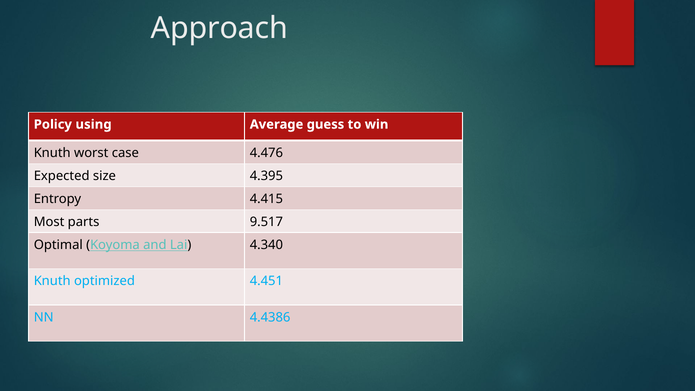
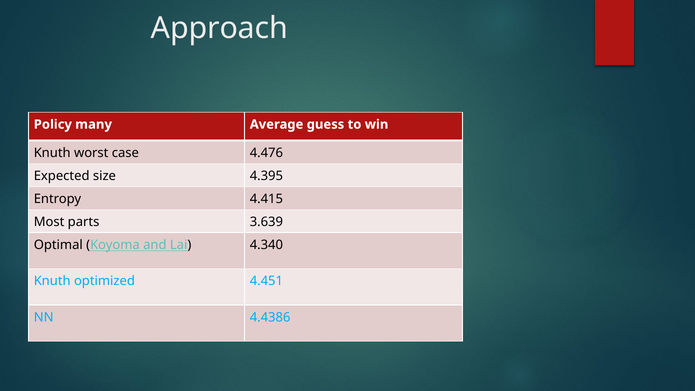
using: using -> many (94, 124)
9.517: 9.517 -> 3.639 (266, 222)
